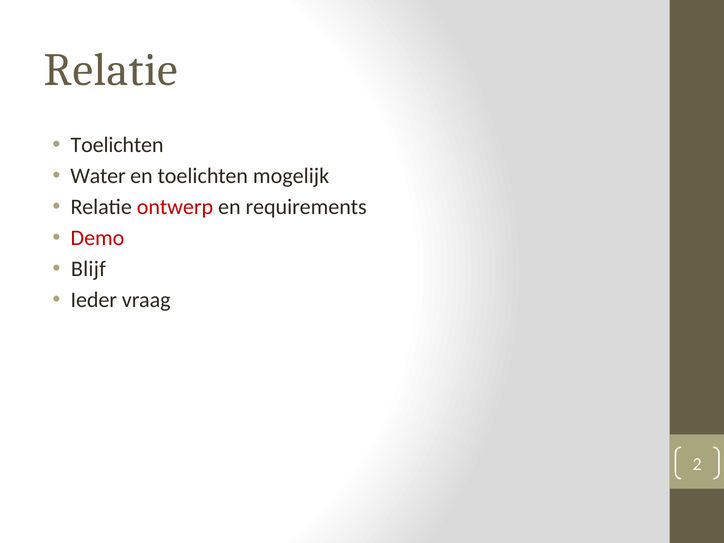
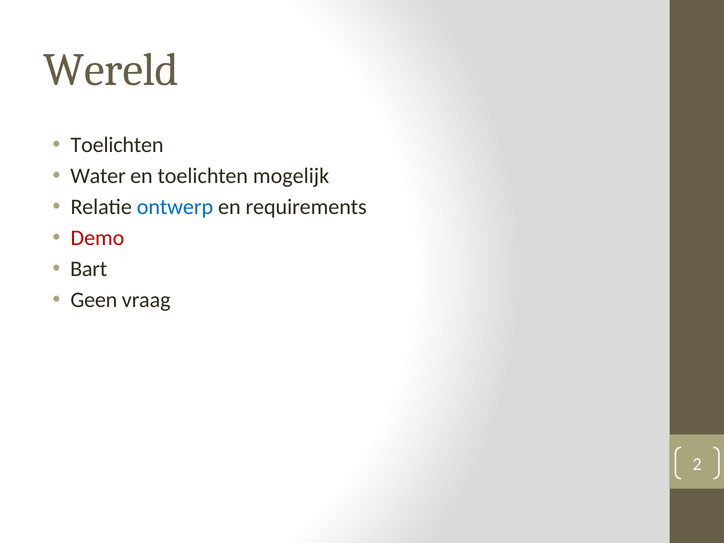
Relatie: Relatie -> Wereld (111, 70)
ontwerp colour: red -> blue (175, 207)
Blijf: Blijf -> Bart (89, 269)
Ieder: Ieder -> Geen (94, 300)
